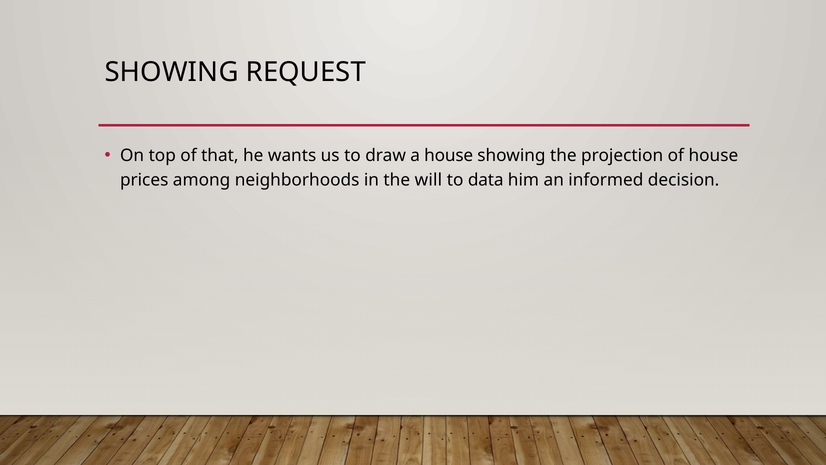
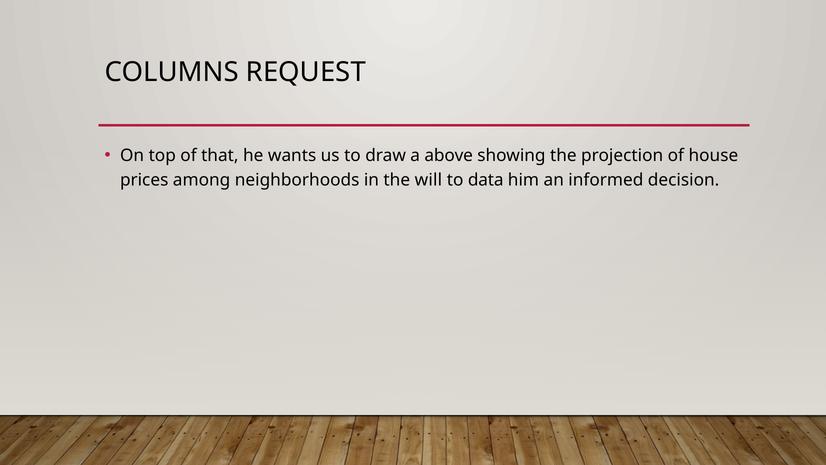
SHOWING: SHOWING -> COLUMNS (172, 72)
a house: house -> above (449, 155)
